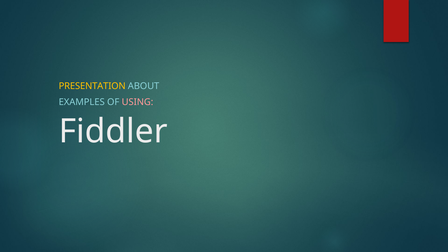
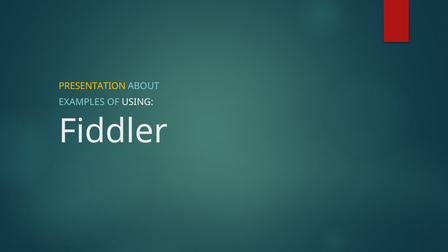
USING colour: pink -> white (137, 102)
